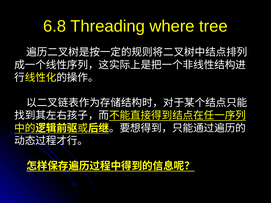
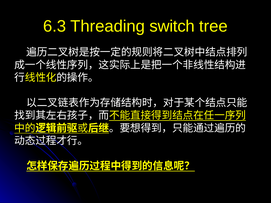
6.8: 6.8 -> 6.3 (55, 26)
where: where -> switch (172, 26)
